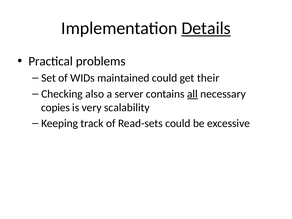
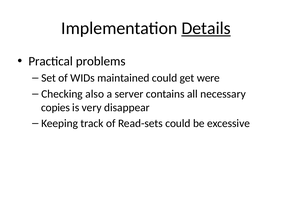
their: their -> were (208, 78)
all underline: present -> none (192, 94)
scalability: scalability -> disappear (127, 107)
